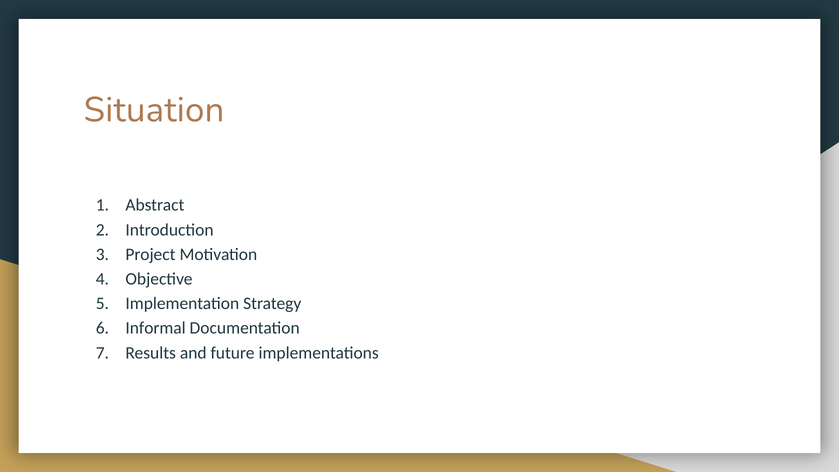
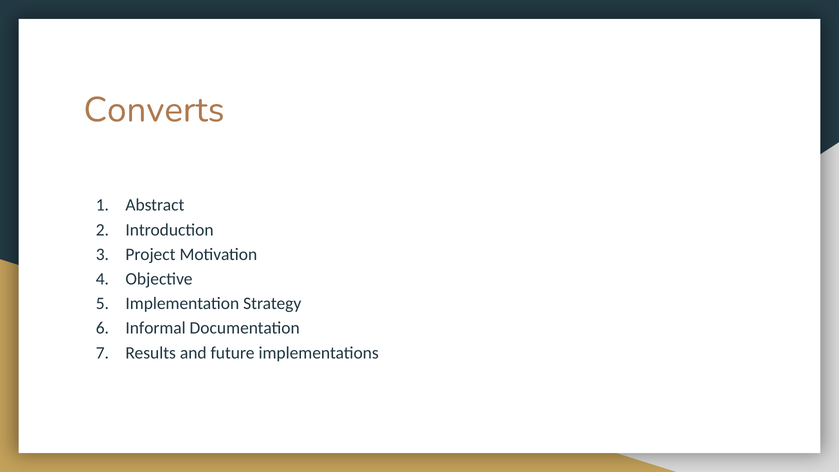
Situation: Situation -> Converts (154, 110)
